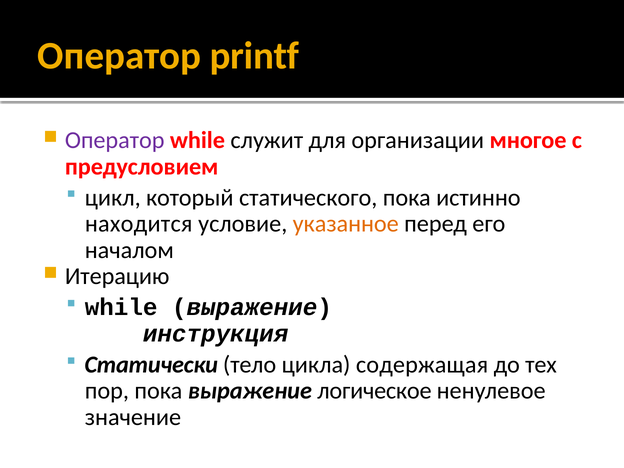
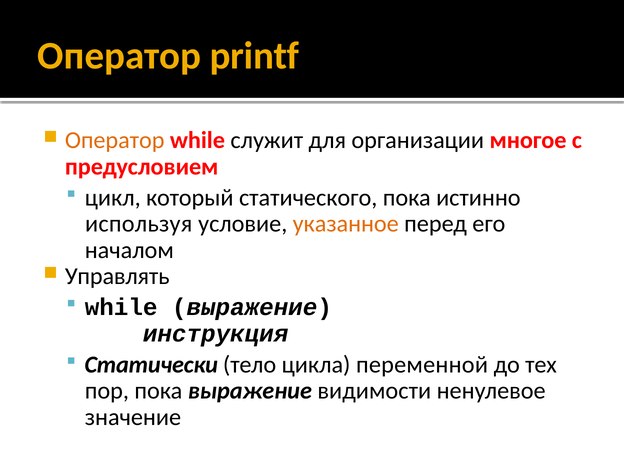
Оператор colour: purple -> orange (115, 140)
находится: находится -> используя (139, 224)
Итерацию: Итерацию -> Управлять (117, 276)
содержащая: содержащая -> переменной (422, 365)
логическое: логическое -> видимости (374, 391)
